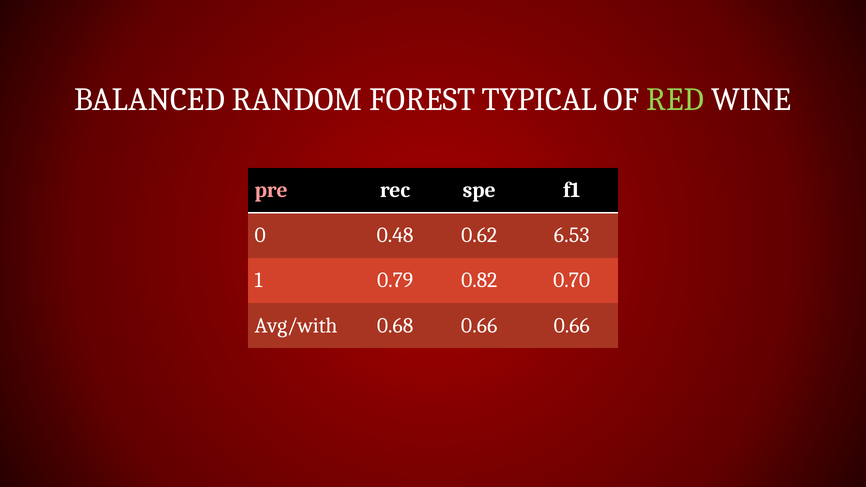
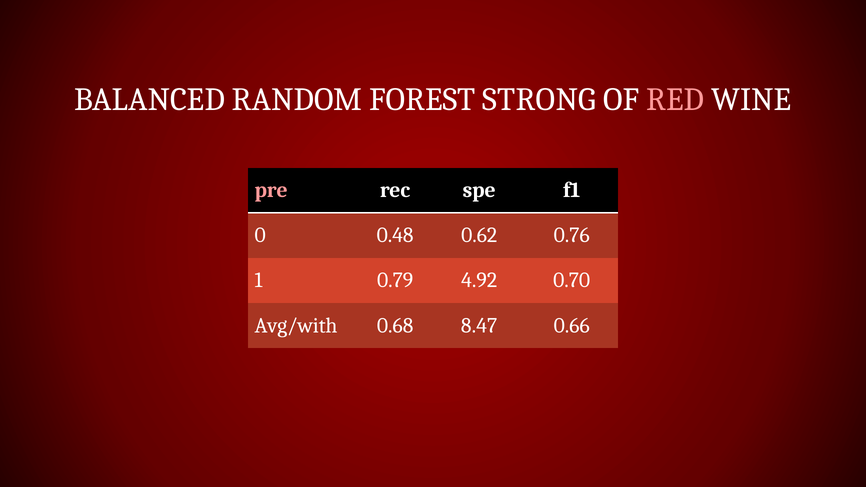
TYPICAL: TYPICAL -> STRONG (539, 100)
RED colour: light green -> pink (675, 100)
6.53: 6.53 -> 0.76 (572, 235)
0.82: 0.82 -> 4.92 (479, 280)
0.68 0.66: 0.66 -> 8.47 (479, 326)
